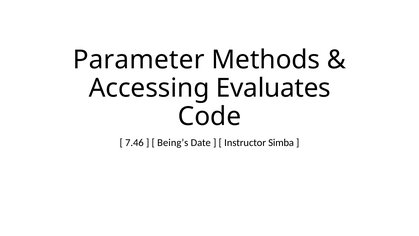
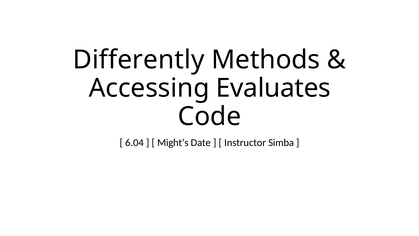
Parameter: Parameter -> Differently (139, 60)
7.46: 7.46 -> 6.04 (134, 143)
Being’s: Being’s -> Might’s (173, 143)
